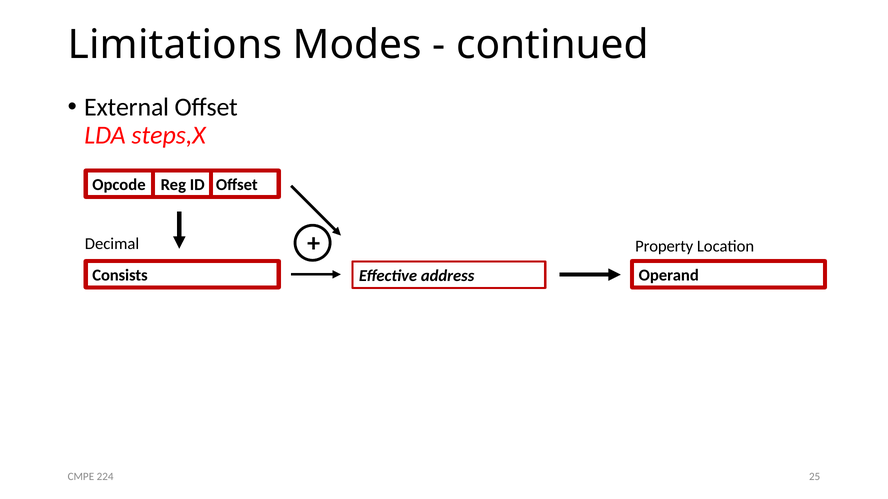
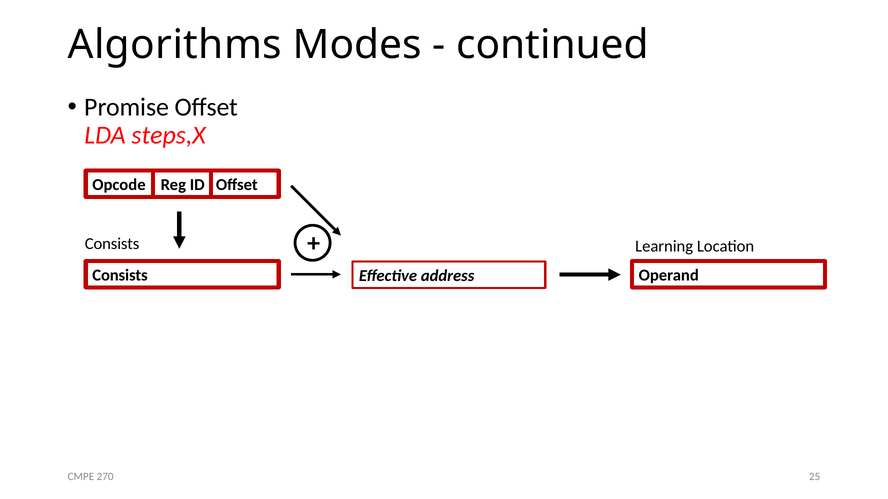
Limitations: Limitations -> Algorithms (175, 45)
External: External -> Promise (127, 107)
Decimal: Decimal -> Consists (112, 244)
Property: Property -> Learning (664, 246)
224: 224 -> 270 (105, 477)
